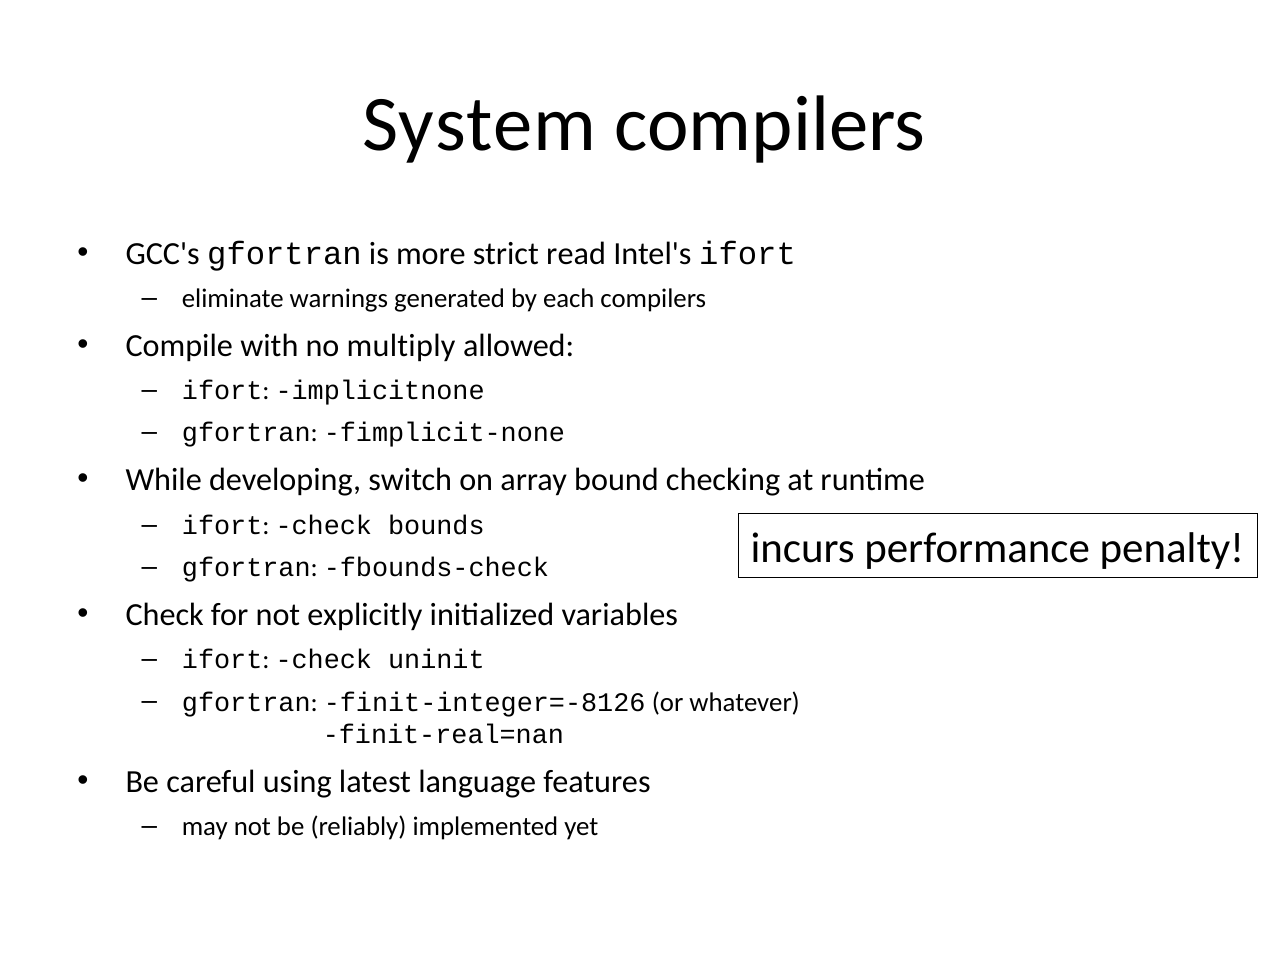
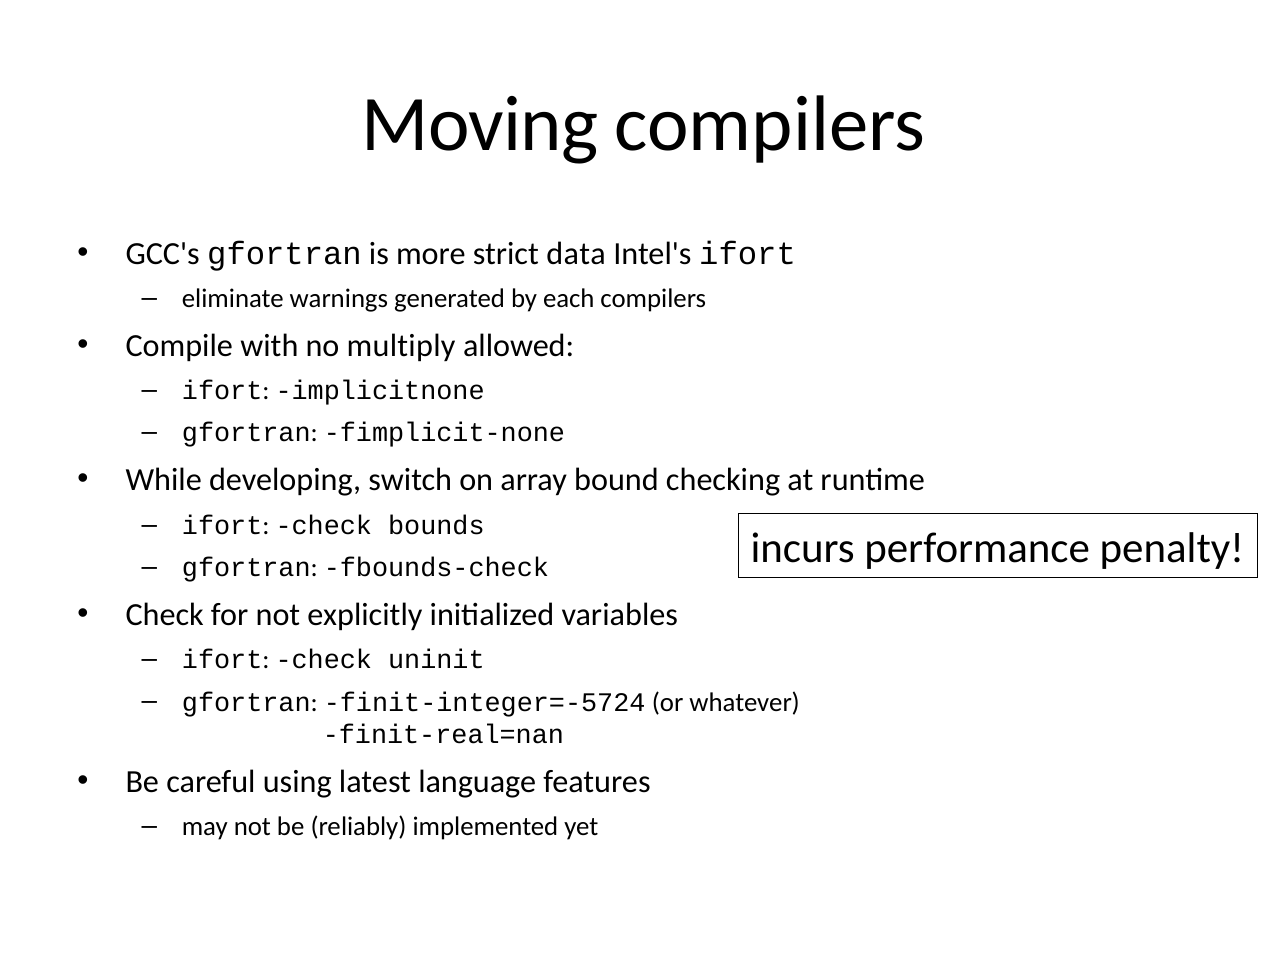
System: System -> Moving (480, 125)
read: read -> data (576, 253)
finit-integer=-8126: finit-integer=-8126 -> finit-integer=-5724 (485, 702)
